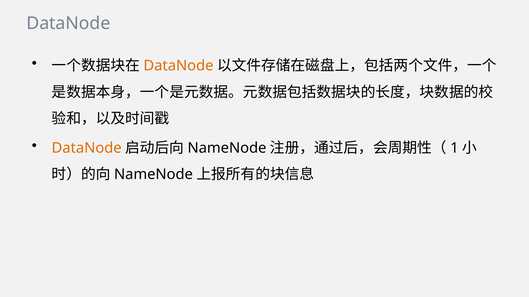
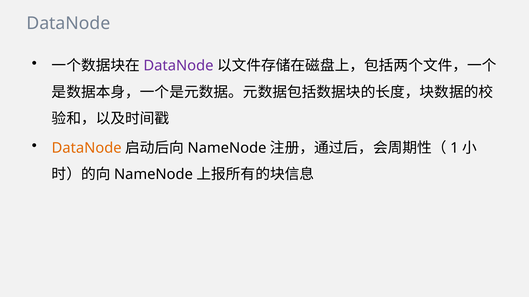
DataNode colour: orange -> purple (178, 66)
